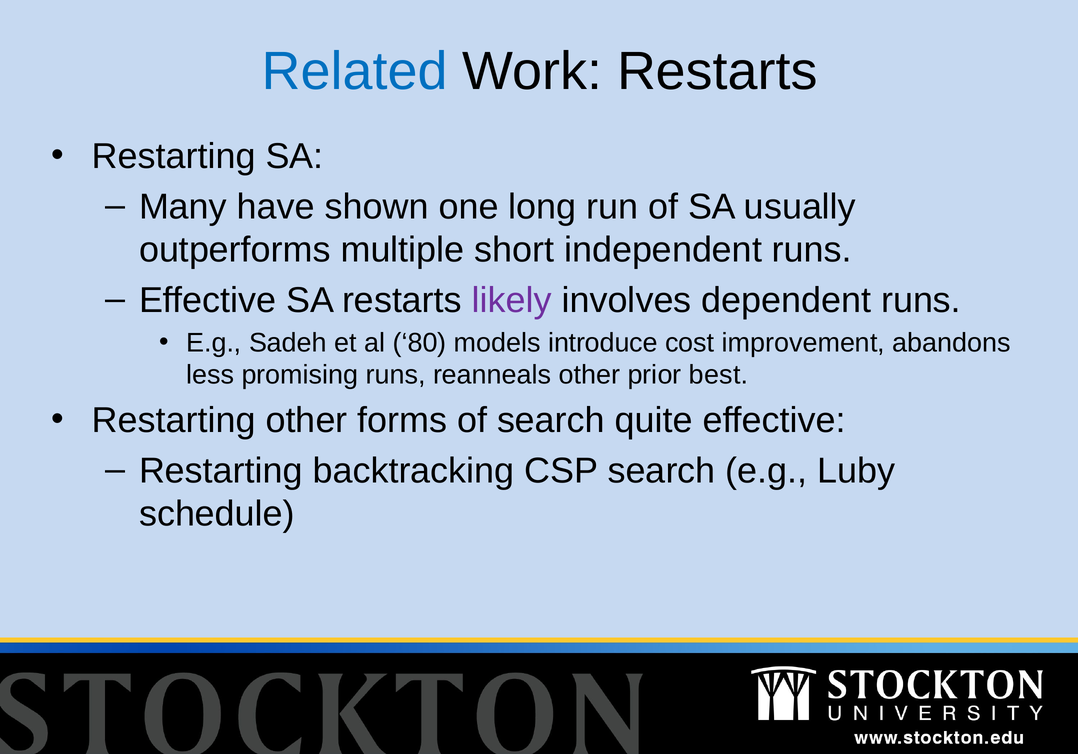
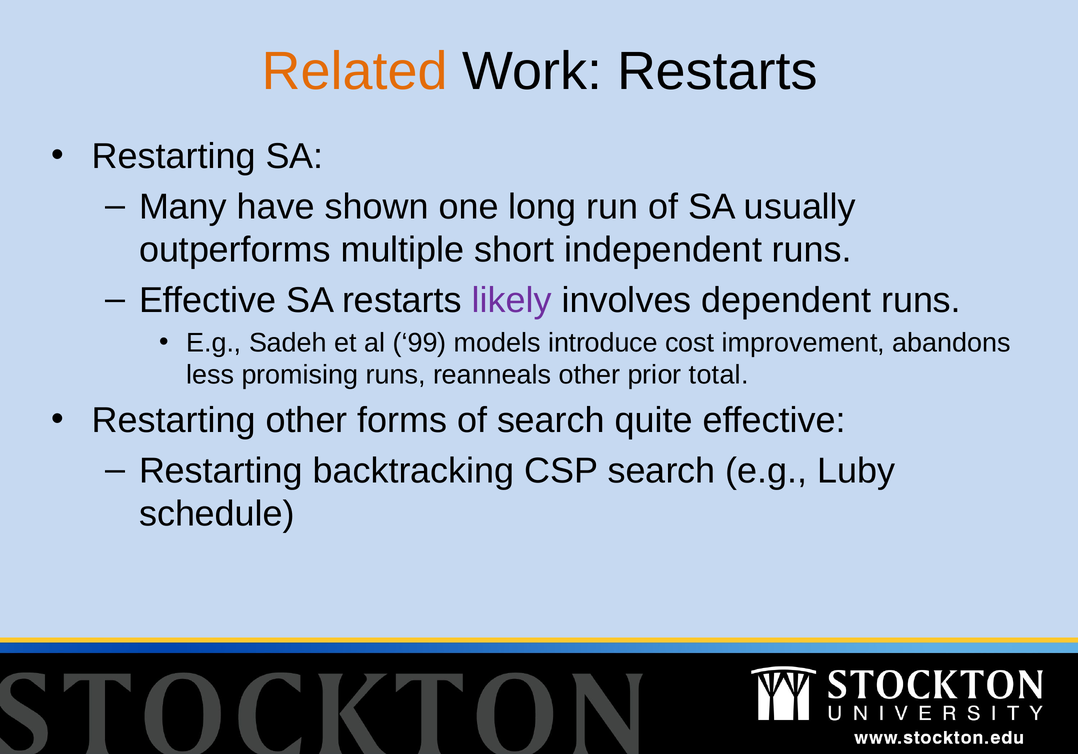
Related colour: blue -> orange (355, 72)
80: 80 -> 99 (420, 343)
best: best -> total (719, 375)
